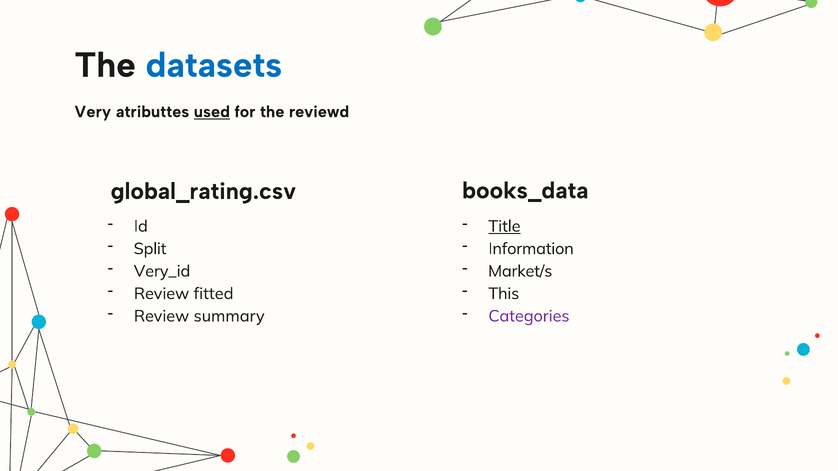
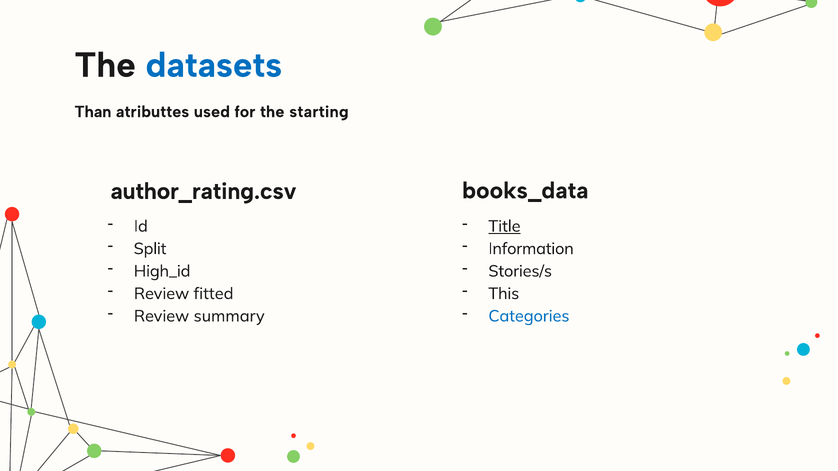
Very: Very -> Than (93, 112)
used underline: present -> none (212, 112)
reviewd: reviewd -> starting (319, 112)
global_rating.csv: global_rating.csv -> author_rating.csv (203, 191)
Very_id: Very_id -> High_id (162, 271)
Market/s: Market/s -> Stories/s (520, 271)
Categories colour: purple -> blue (529, 316)
